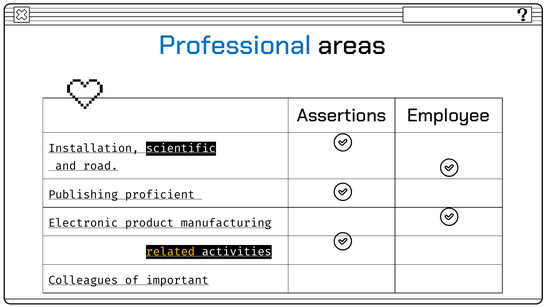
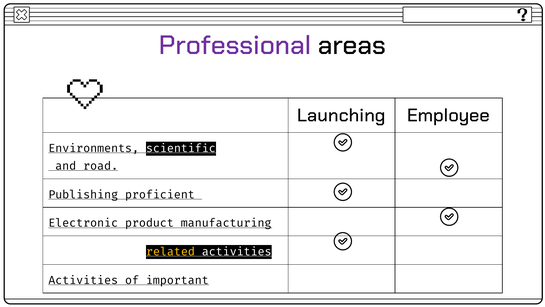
Professional colour: blue -> purple (235, 45)
Assertions: Assertions -> Launching (341, 115)
Installation: Installation -> Environments (94, 148)
Colleagues: Colleagues -> Activities (83, 280)
